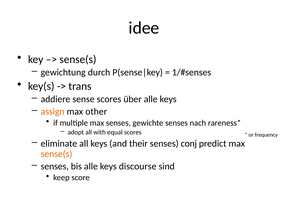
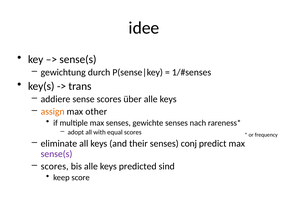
sense(s colour: orange -> purple (57, 154)
senses: senses -> scores (55, 166)
discourse: discourse -> predicted (138, 166)
